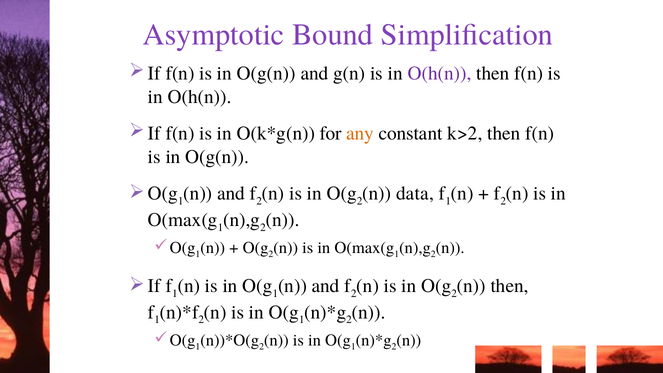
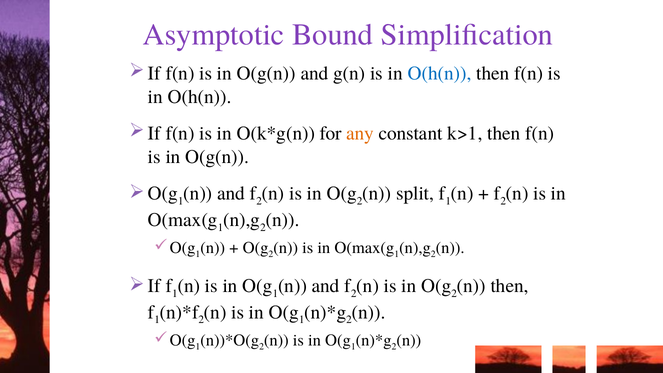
O(h(n colour: purple -> blue (440, 73)
k>2: k>2 -> k>1 (465, 133)
data: data -> split (415, 193)
